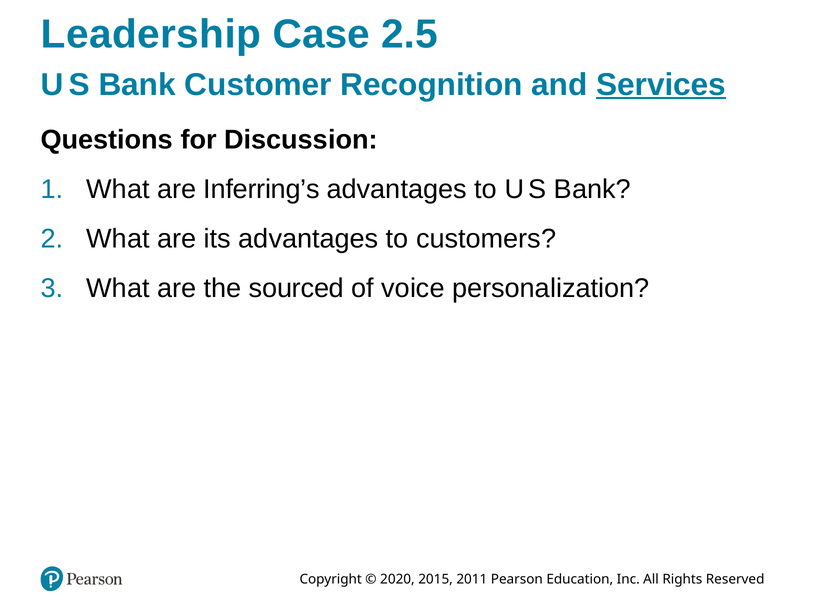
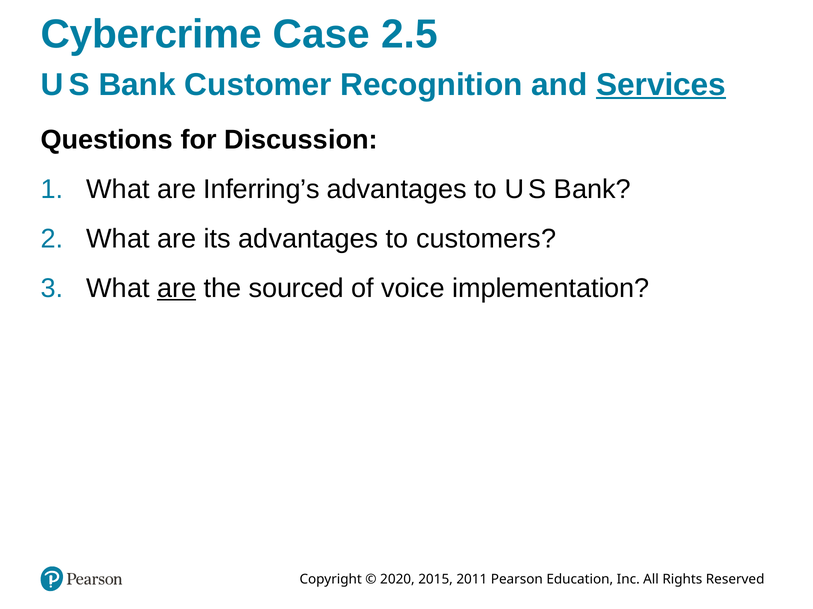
Leadership: Leadership -> Cybercrime (151, 34)
are underline: none -> present (177, 288)
personalization: personalization -> implementation (551, 288)
